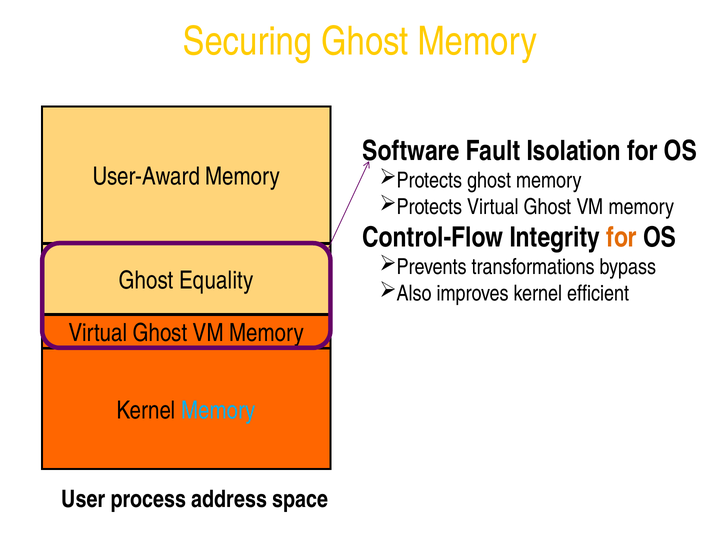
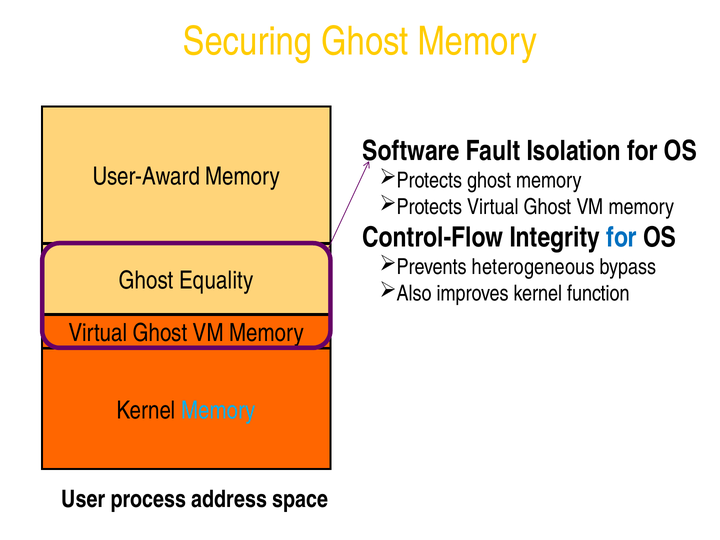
for colour: orange -> blue (622, 237)
transformations: transformations -> heterogeneous (533, 267)
efficient: efficient -> function (599, 293)
